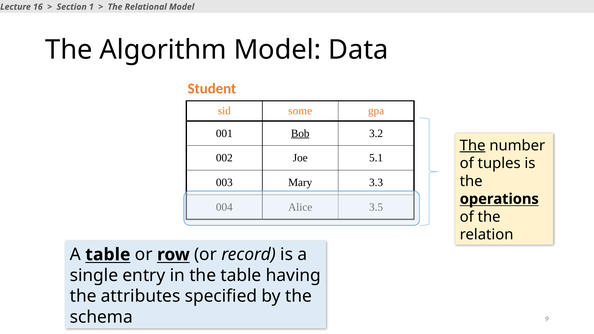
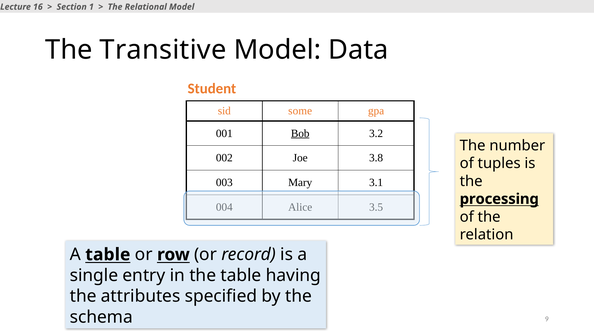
Algorithm: Algorithm -> Transitive (163, 50)
The underline: present -> none (473, 146)
5.1: 5.1 -> 3.8 (376, 158)
3.3: 3.3 -> 3.1 (376, 183)
operations: operations -> processing (499, 199)
